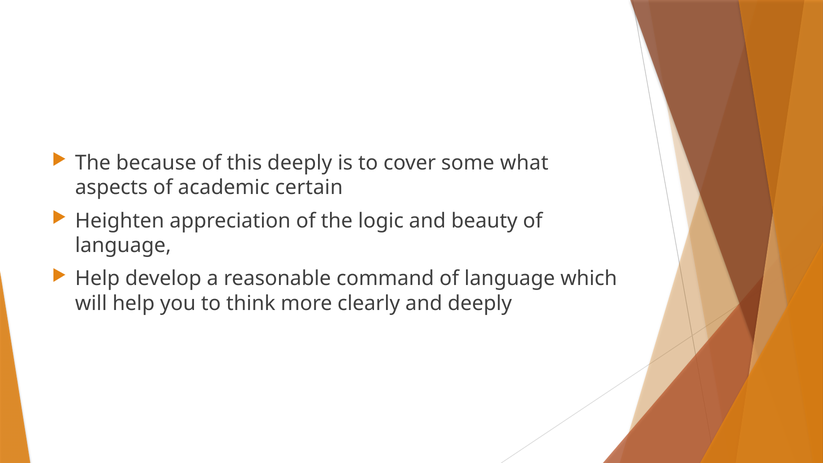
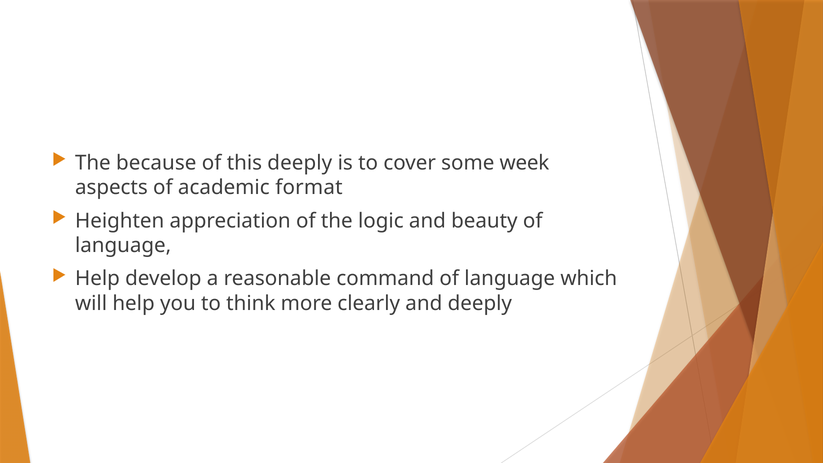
what: what -> week (524, 163)
certain: certain -> format (309, 187)
